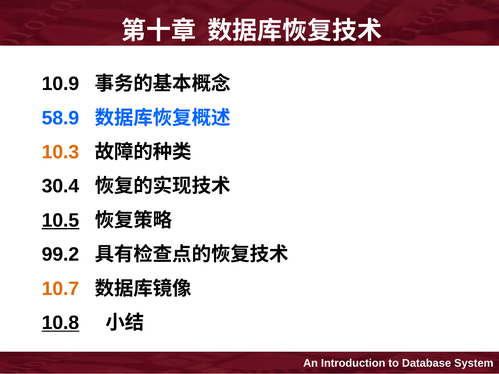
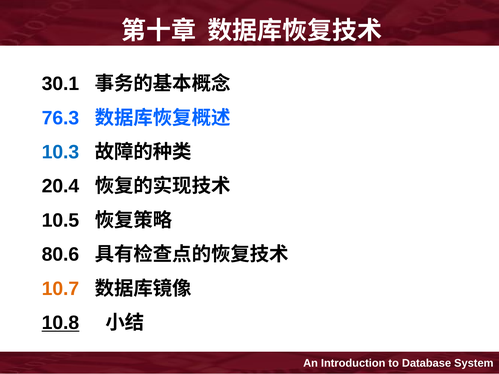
10.9: 10.9 -> 30.1 (61, 84)
58.9: 58.9 -> 76.3 (61, 118)
10.3 colour: orange -> blue (61, 152)
30.4: 30.4 -> 20.4 (61, 186)
10.5 underline: present -> none (61, 221)
99.2: 99.2 -> 80.6 (61, 255)
